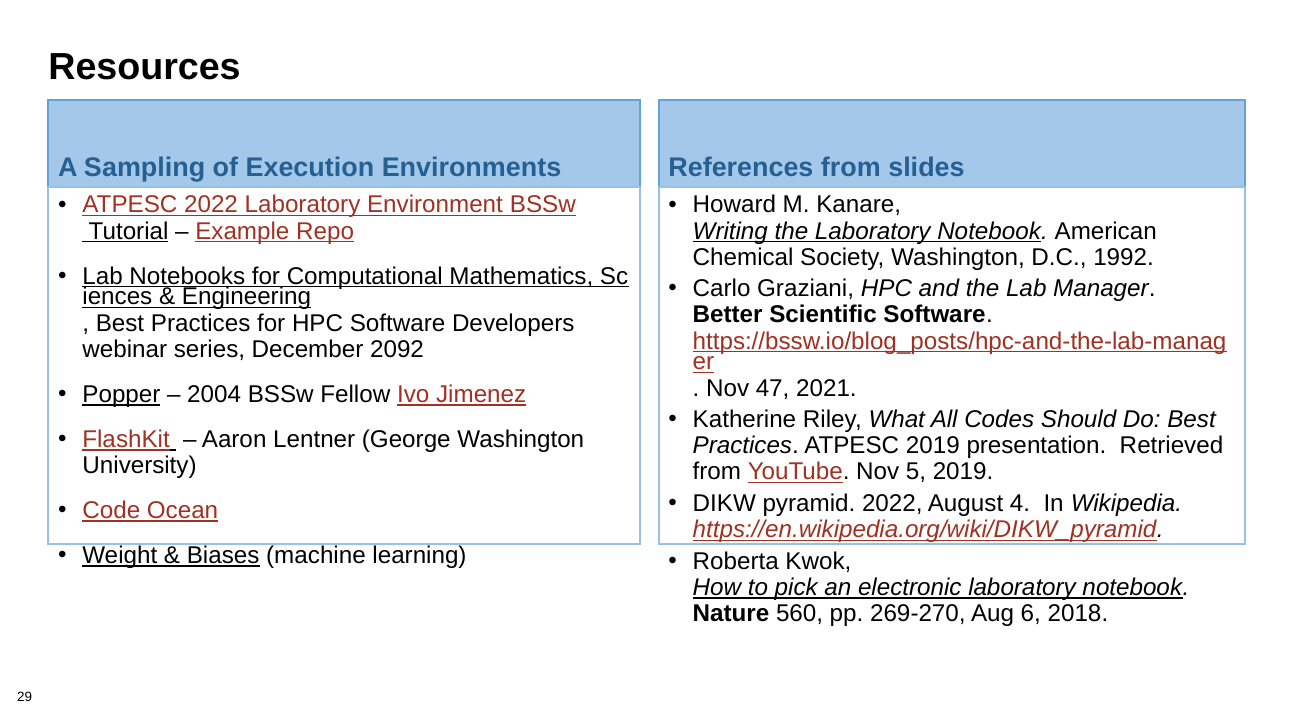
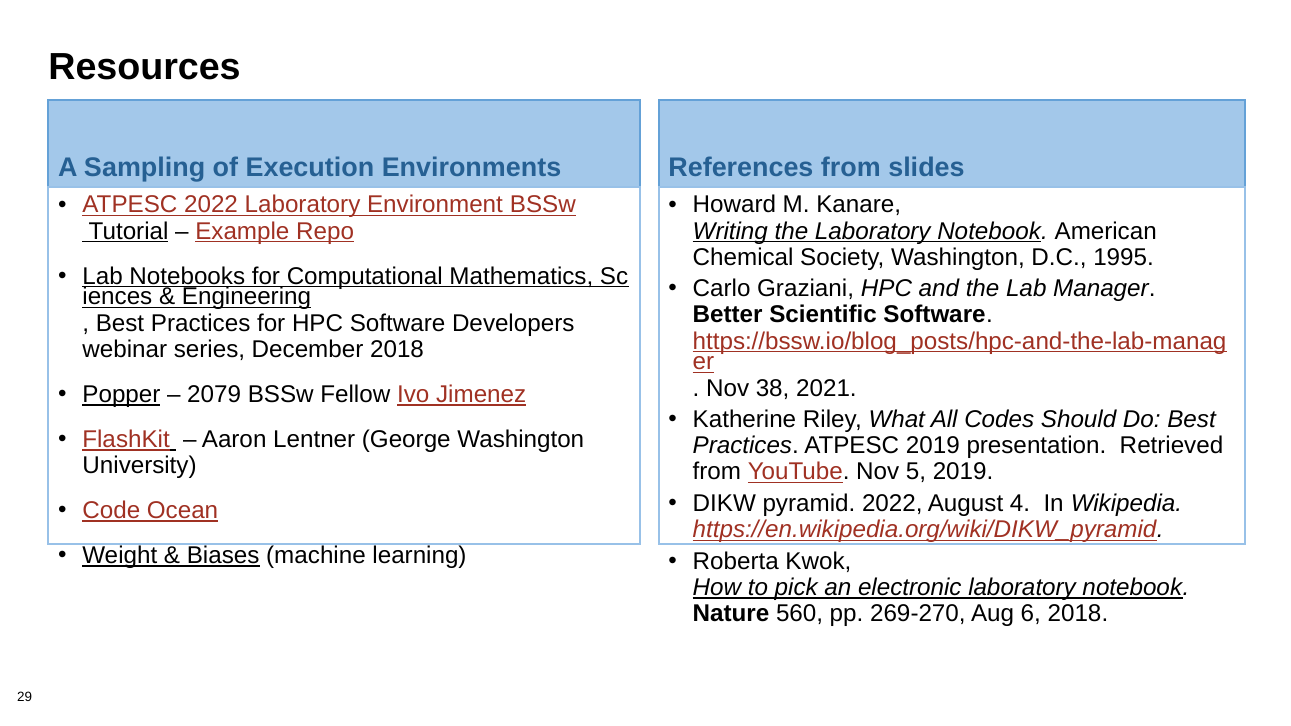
1992: 1992 -> 1995 (1123, 257)
December 2092: 2092 -> 2018 (397, 349)
47: 47 -> 38 (773, 388)
2004: 2004 -> 2079 (214, 394)
